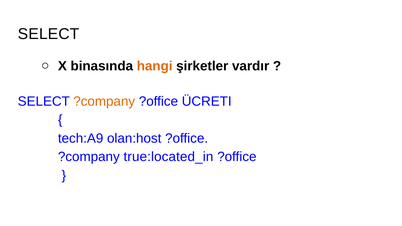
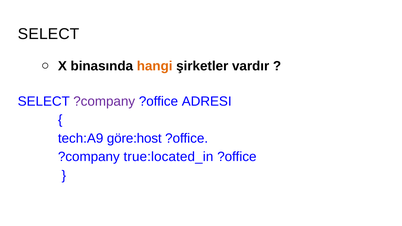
?company colour: orange -> purple (104, 101)
ÜCRETI: ÜCRETI -> ADRESI (207, 101)
olan:host: olan:host -> göre:host (134, 138)
